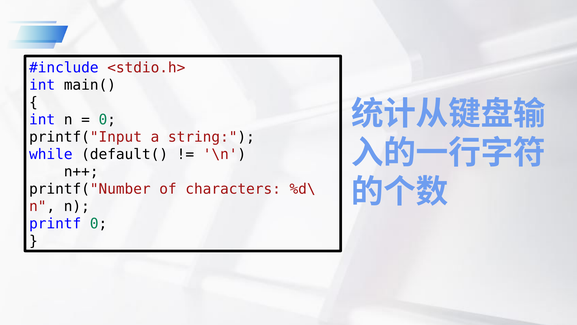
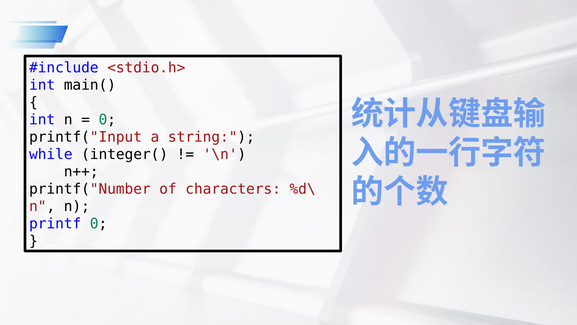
default(: default( -> integer( (125, 154)
